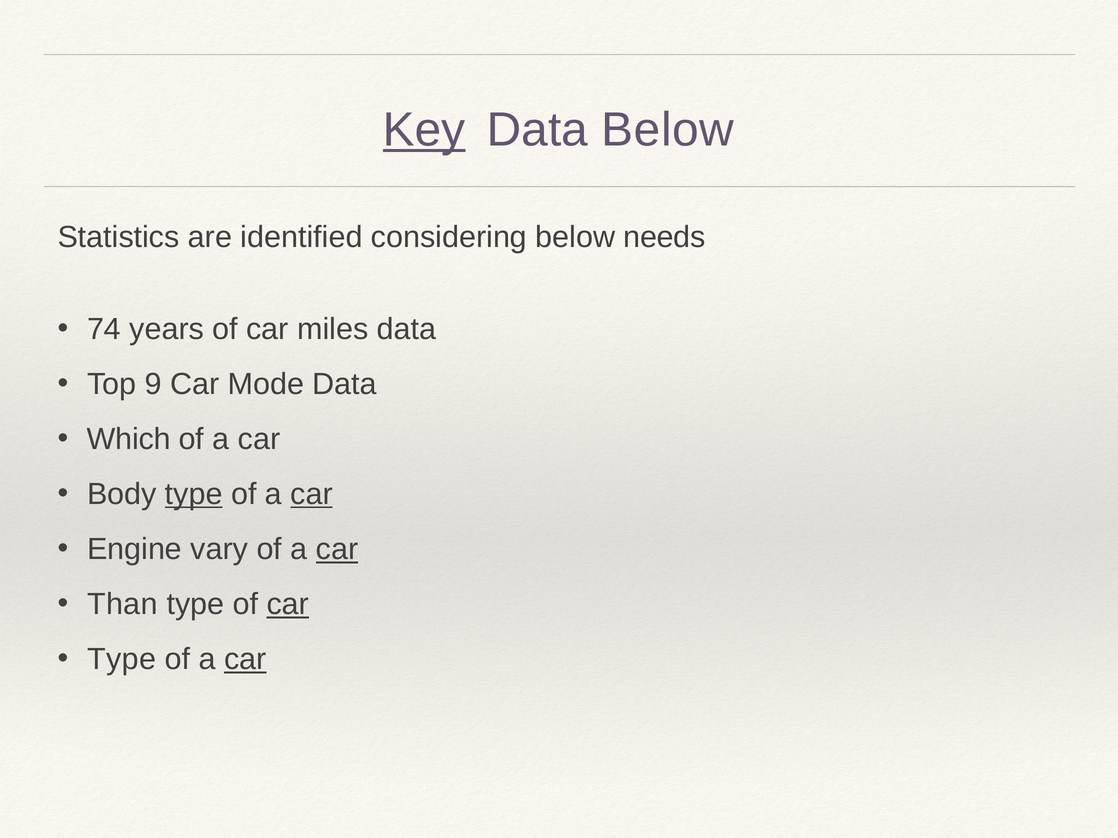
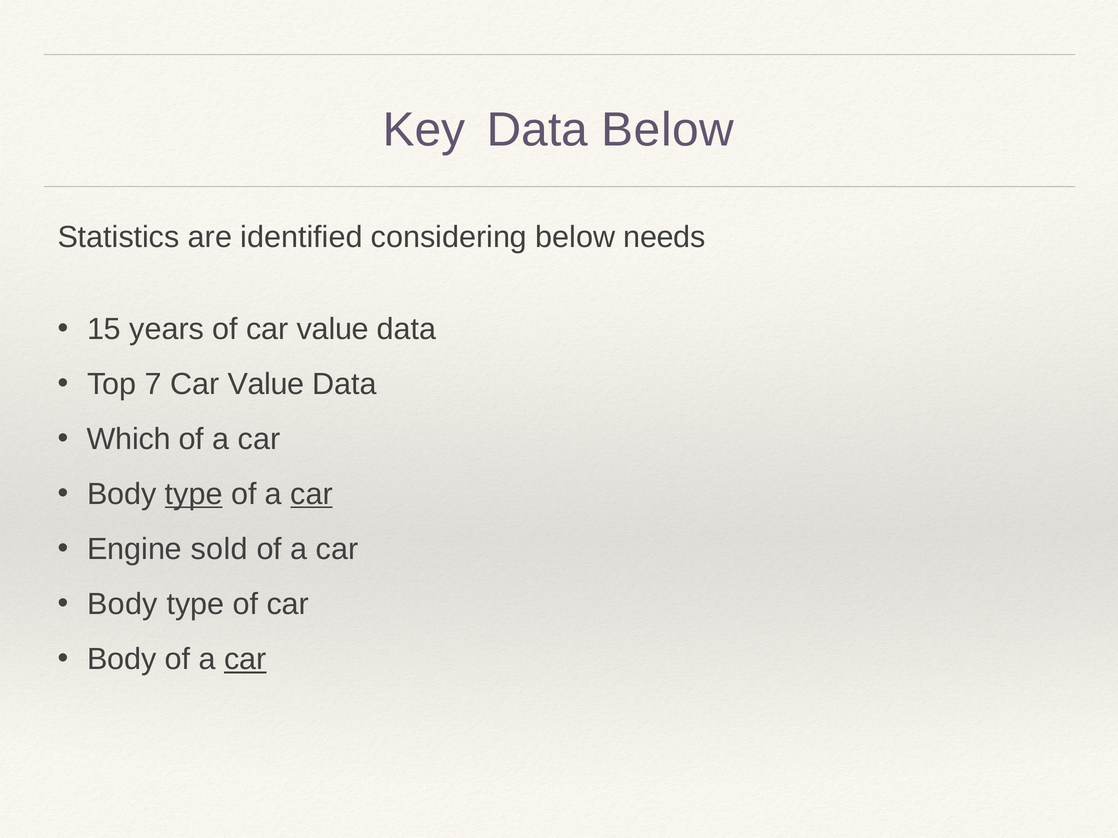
Key underline: present -> none (424, 130)
74: 74 -> 15 (104, 329)
of car miles: miles -> value (333, 329)
9: 9 -> 7 (153, 384)
Mode: Mode -> Value (266, 384)
vary: vary -> sold (219, 550)
car underline: present -> none (337, 550)
Than: Than -> Body (122, 605)
car underline: present -> none (288, 605)
Type: Type -> Body (122, 660)
